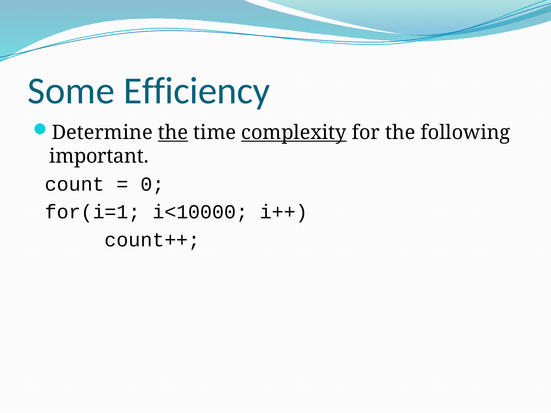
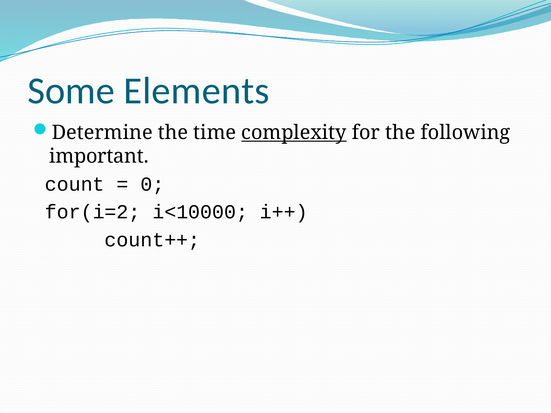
Efficiency: Efficiency -> Elements (197, 91)
the underline: present -> none (173, 133)
for(i=1: for(i=1 -> for(i=2 (93, 212)
